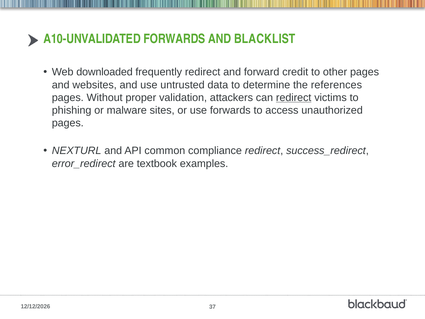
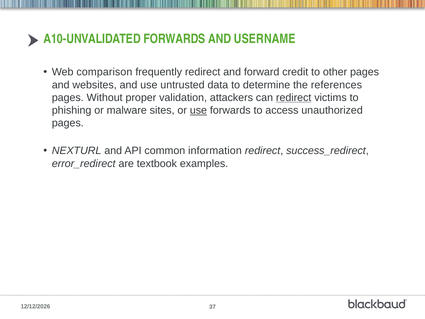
BLACKLIST: BLACKLIST -> USERNAME (265, 39)
downloaded: downloaded -> comparison (104, 72)
use underline: none -> present (198, 110)
compliance: compliance -> information (215, 151)
